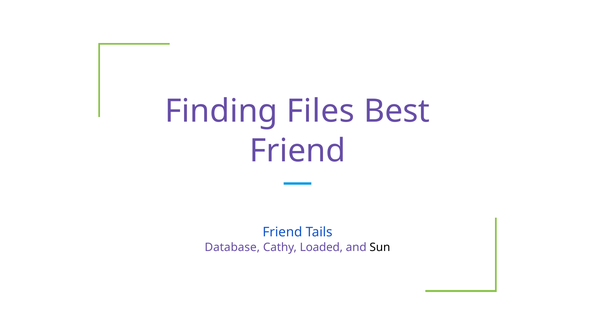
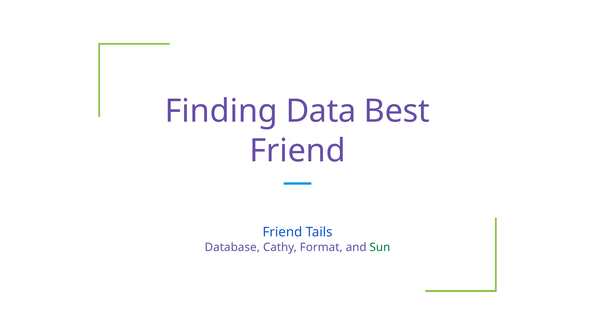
Files: Files -> Data (321, 111)
Loaded: Loaded -> Format (321, 247)
Sun colour: black -> green (380, 247)
